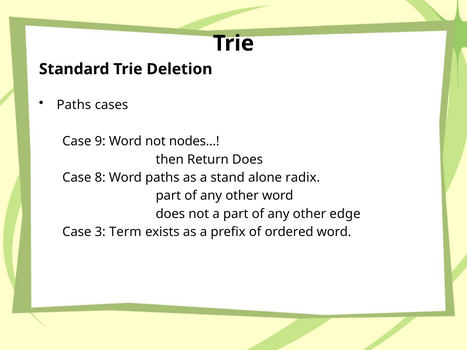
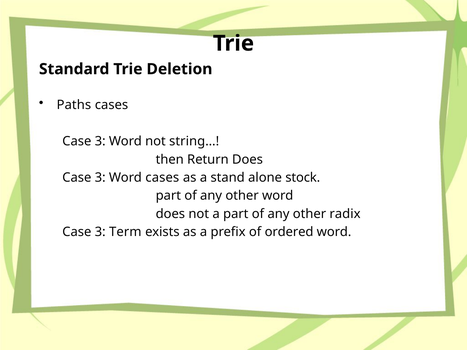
9: 9 -> 3 (100, 141)
nodes…: nodes… -> string… (194, 141)
8: 8 -> 3 (100, 178)
Word paths: paths -> cases (162, 178)
radix: radix -> stock (303, 178)
edge: edge -> radix (345, 214)
